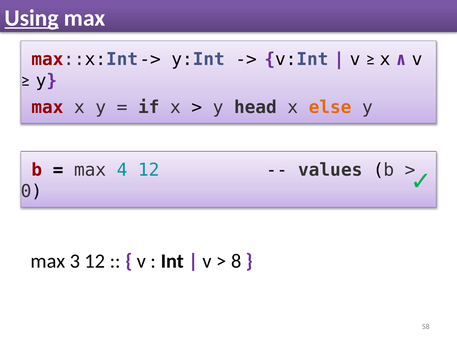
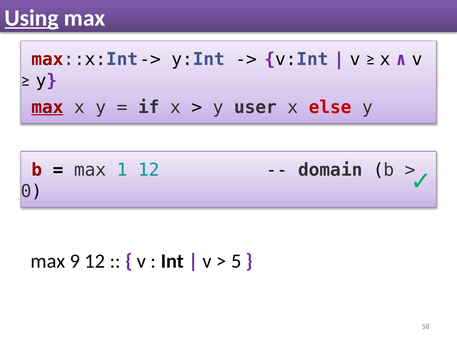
max underline: none -> present (47, 107)
head: head -> user (255, 107)
else colour: orange -> red (330, 107)
4: 4 -> 1 (122, 170)
values: values -> domain (330, 170)
3: 3 -> 9 (75, 262)
8: 8 -> 5 (236, 262)
